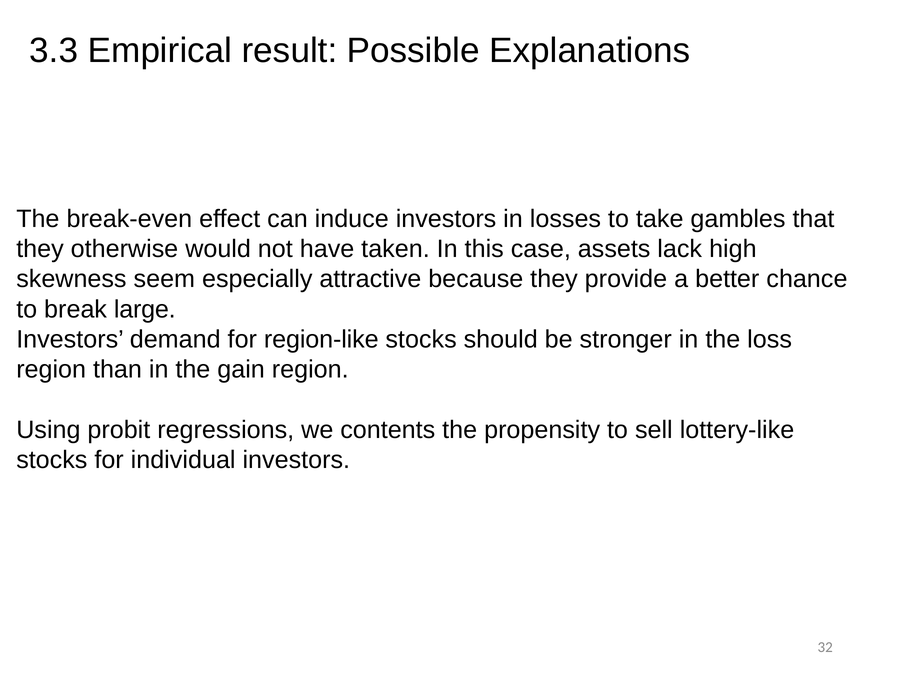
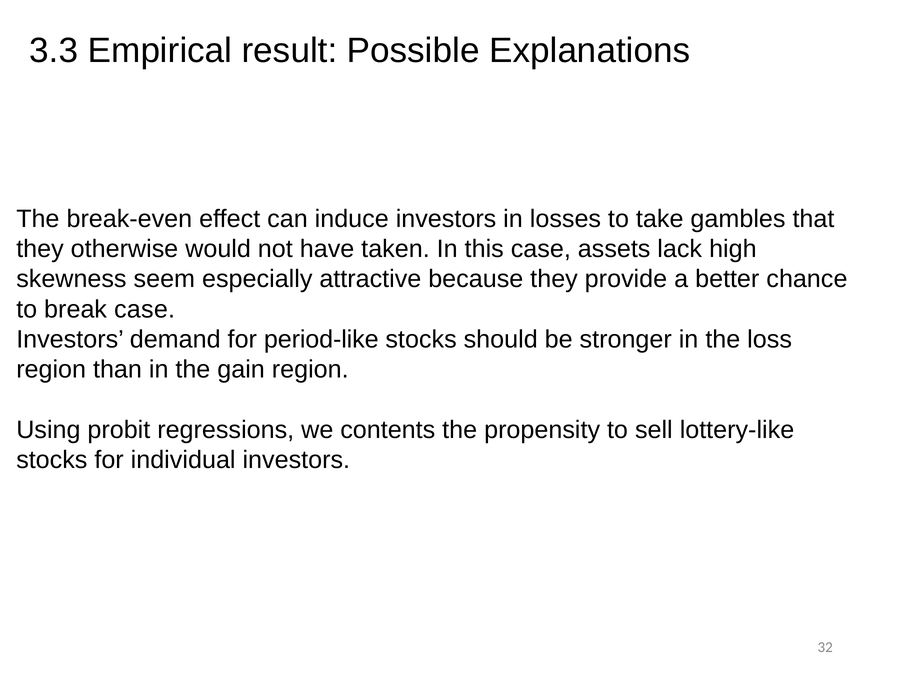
break large: large -> case (145, 309)
region-like: region-like -> period-like (321, 339)
